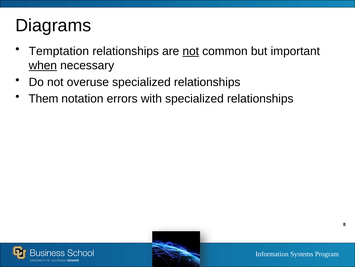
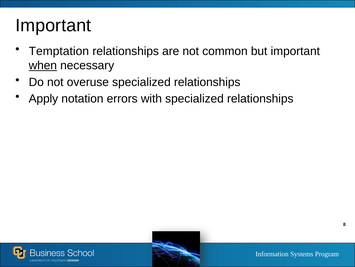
Diagrams: Diagrams -> Important (53, 26)
not underline: present -> none (191, 51)
Them: Them -> Apply (43, 98)
